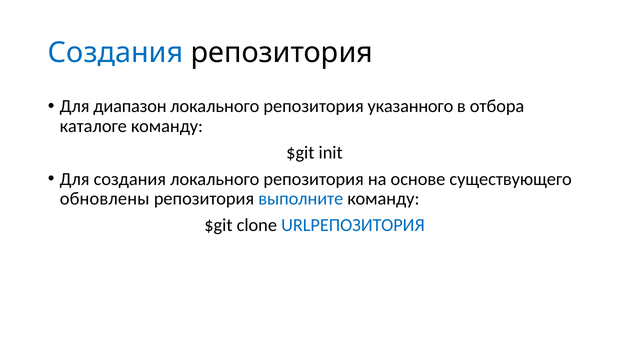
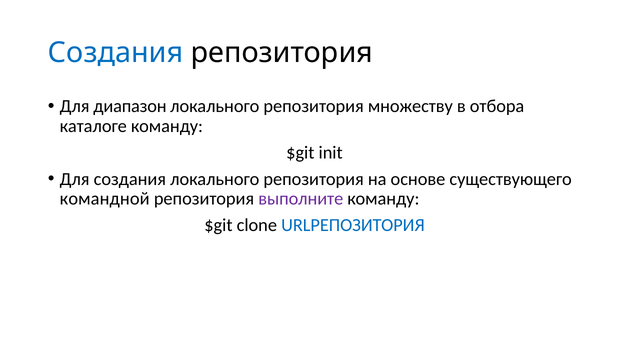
указанного: указанного -> множеству (410, 106)
обновлены: обновлены -> командной (105, 199)
выполните colour: blue -> purple (301, 199)
